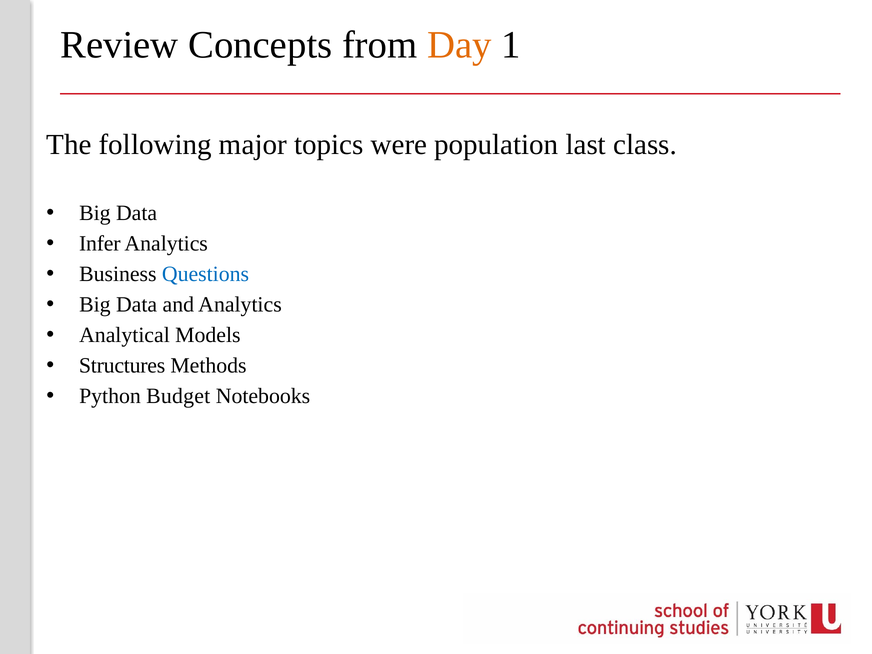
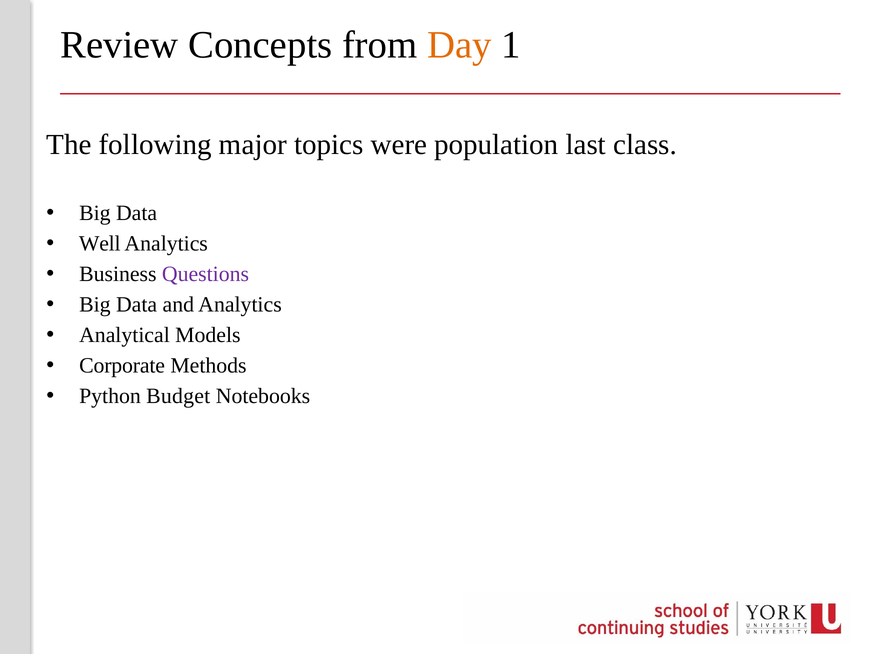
Infer: Infer -> Well (100, 244)
Questions colour: blue -> purple (205, 274)
Structures: Structures -> Corporate (122, 366)
